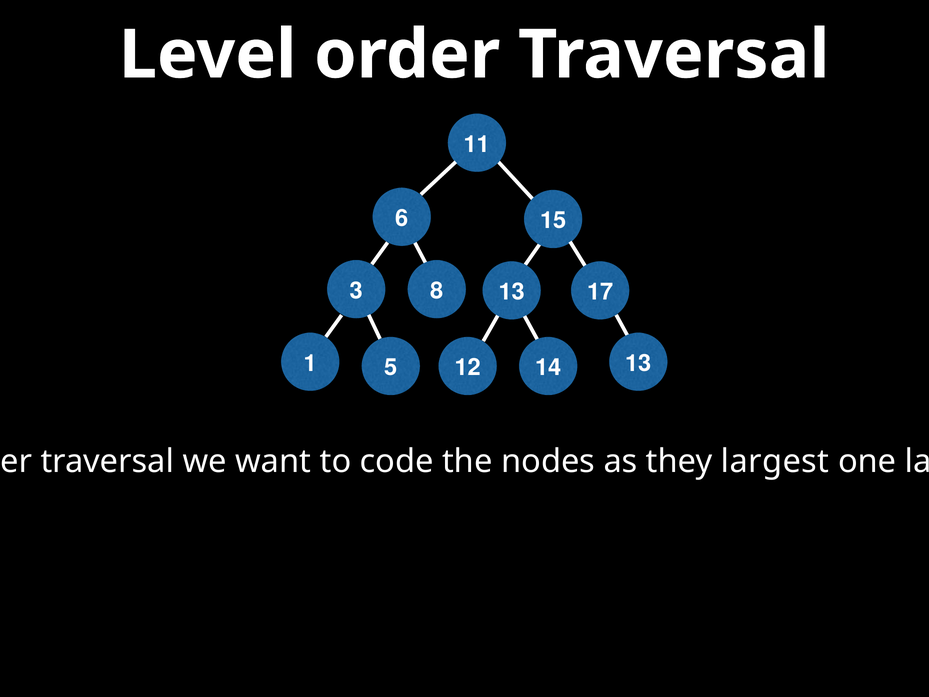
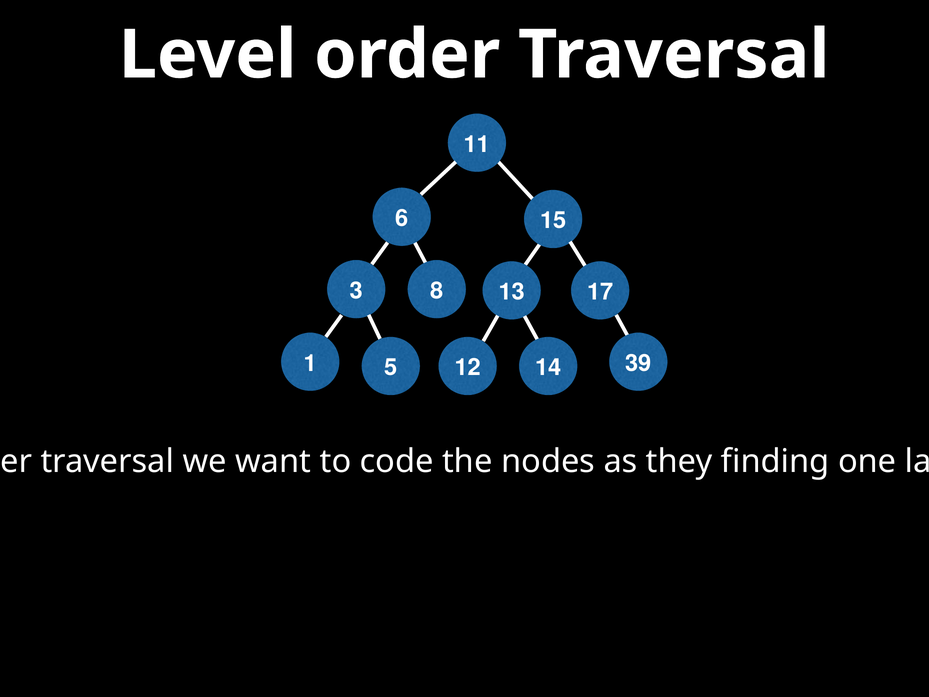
13: 13 -> 39 (638, 363)
largest: largest -> finding (775, 461)
